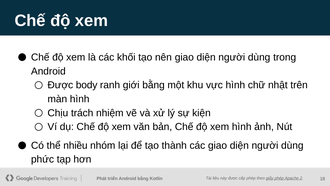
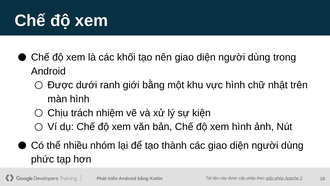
body: body -> dưới (87, 85)
